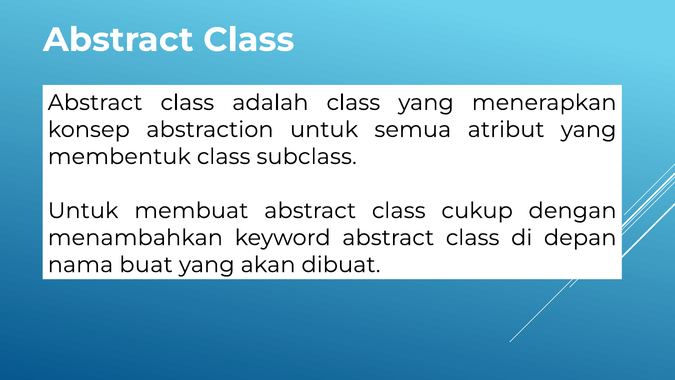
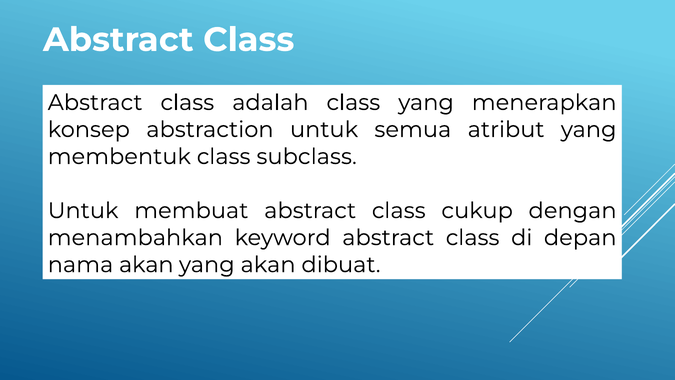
nama buat: buat -> akan (146, 265)
